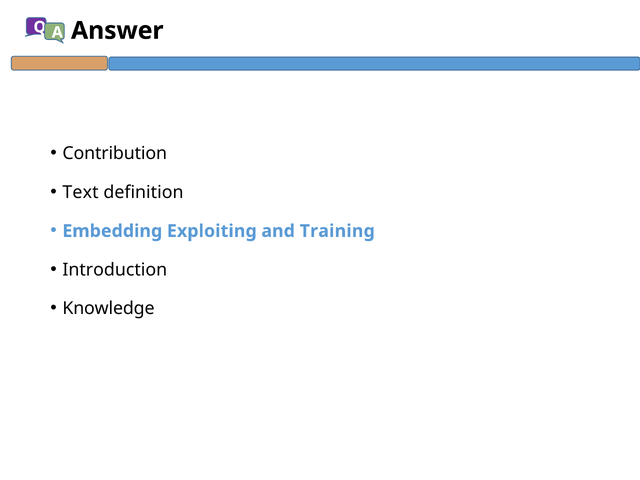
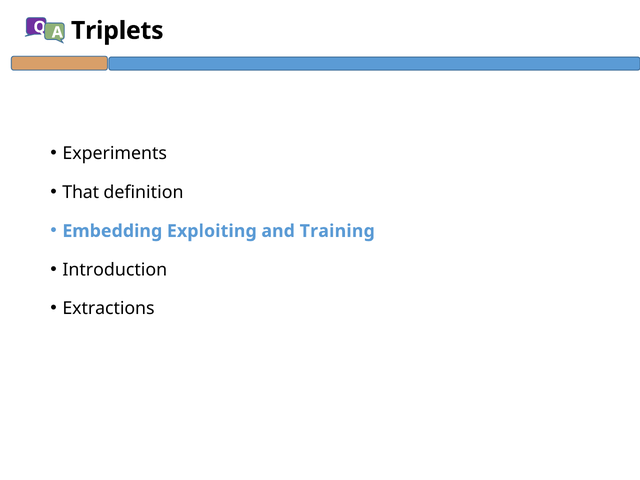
Answer: Answer -> Triplets (117, 31)
Contribution: Contribution -> Experiments (115, 154)
Text: Text -> That (81, 192)
Knowledge: Knowledge -> Extractions (108, 309)
